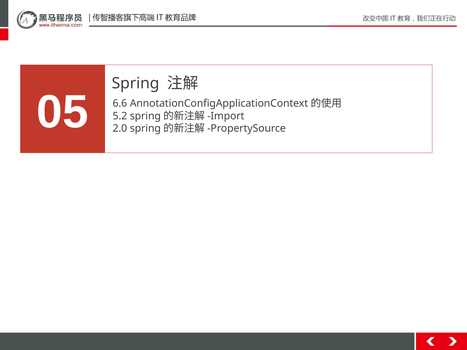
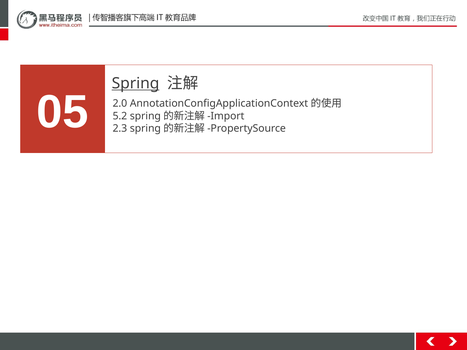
Spring underline: none -> present (136, 83)
6.6: 6.6 -> 2.0 (120, 104)
2.0: 2.0 -> 2.3 (120, 129)
